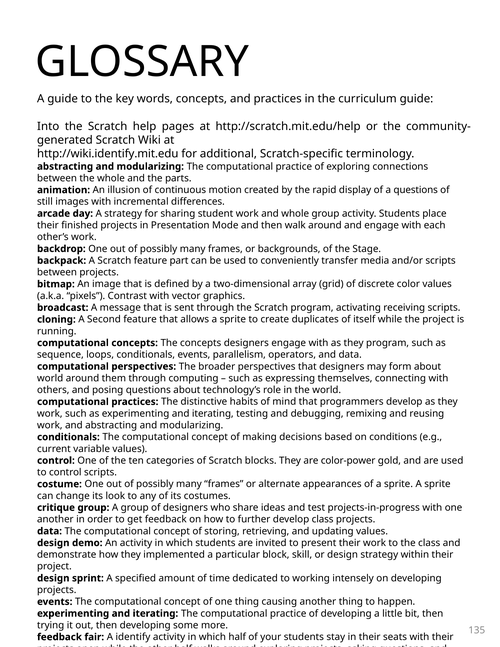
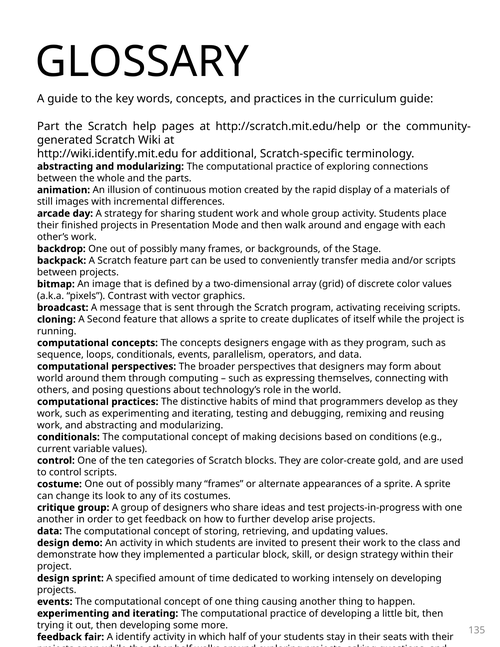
Into: Into -> Part (48, 126)
a questions: questions -> materials (416, 190)
color-power: color-power -> color-create (348, 461)
develop class: class -> arise (323, 519)
